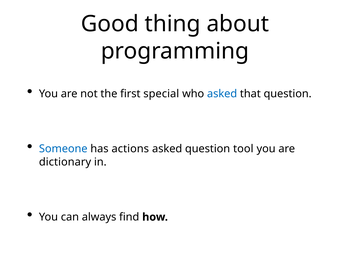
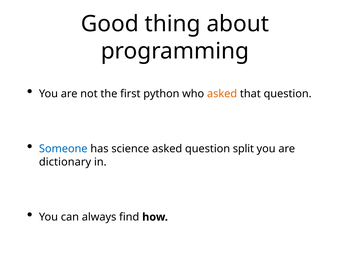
special: special -> python (161, 94)
asked colour: blue -> orange (222, 94)
actions: actions -> science (130, 149)
tool: tool -> split (243, 149)
